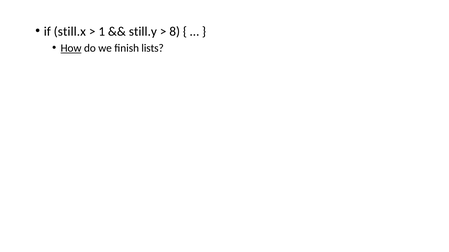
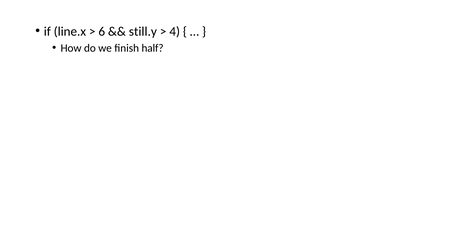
still.x: still.x -> line.x (70, 31)
1: 1 -> 6 (102, 31)
8: 8 -> 4 (175, 31)
How underline: present -> none (71, 48)
lists: lists -> half (153, 48)
